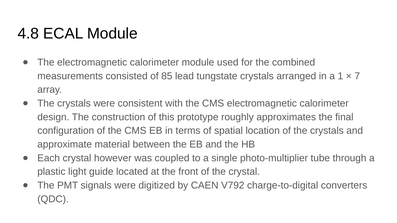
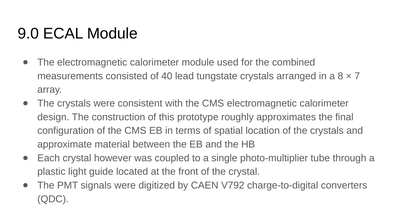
4.8: 4.8 -> 9.0 (28, 34)
85: 85 -> 40 (167, 76)
1: 1 -> 8 (340, 76)
